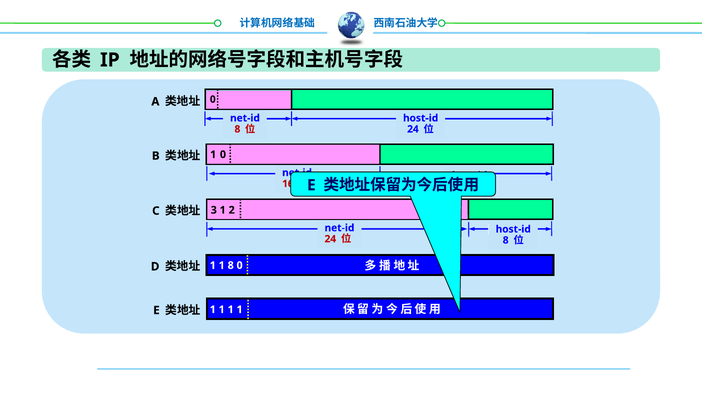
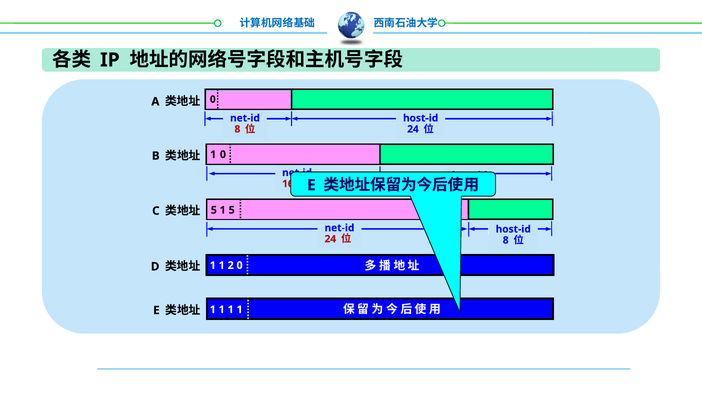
3: 3 -> 5 (214, 210)
1 2: 2 -> 5 (232, 210)
1 8: 8 -> 2 (231, 265)
